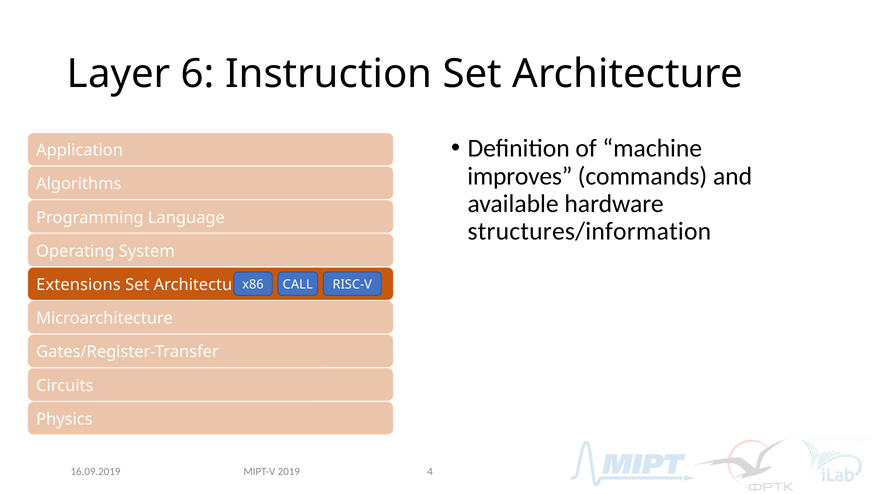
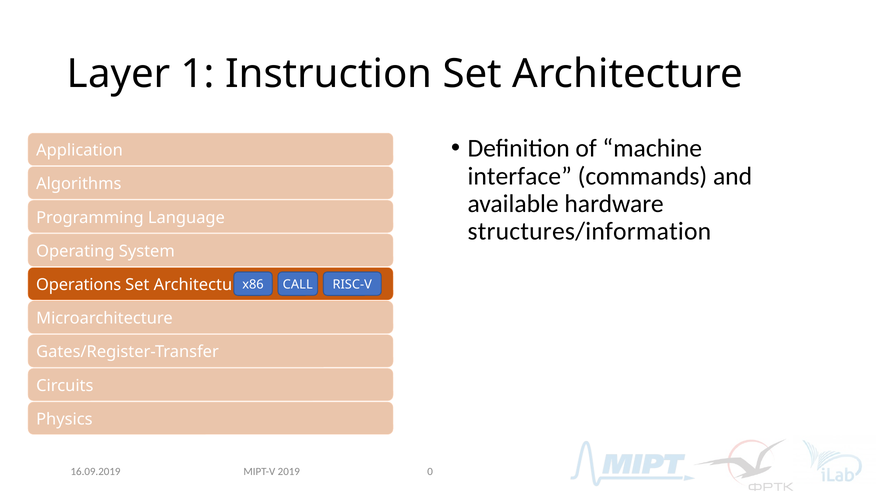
6: 6 -> 1 (198, 74)
improves: improves -> interface (520, 176)
Extensions: Extensions -> Operations (79, 285)
4: 4 -> 0 (430, 472)
